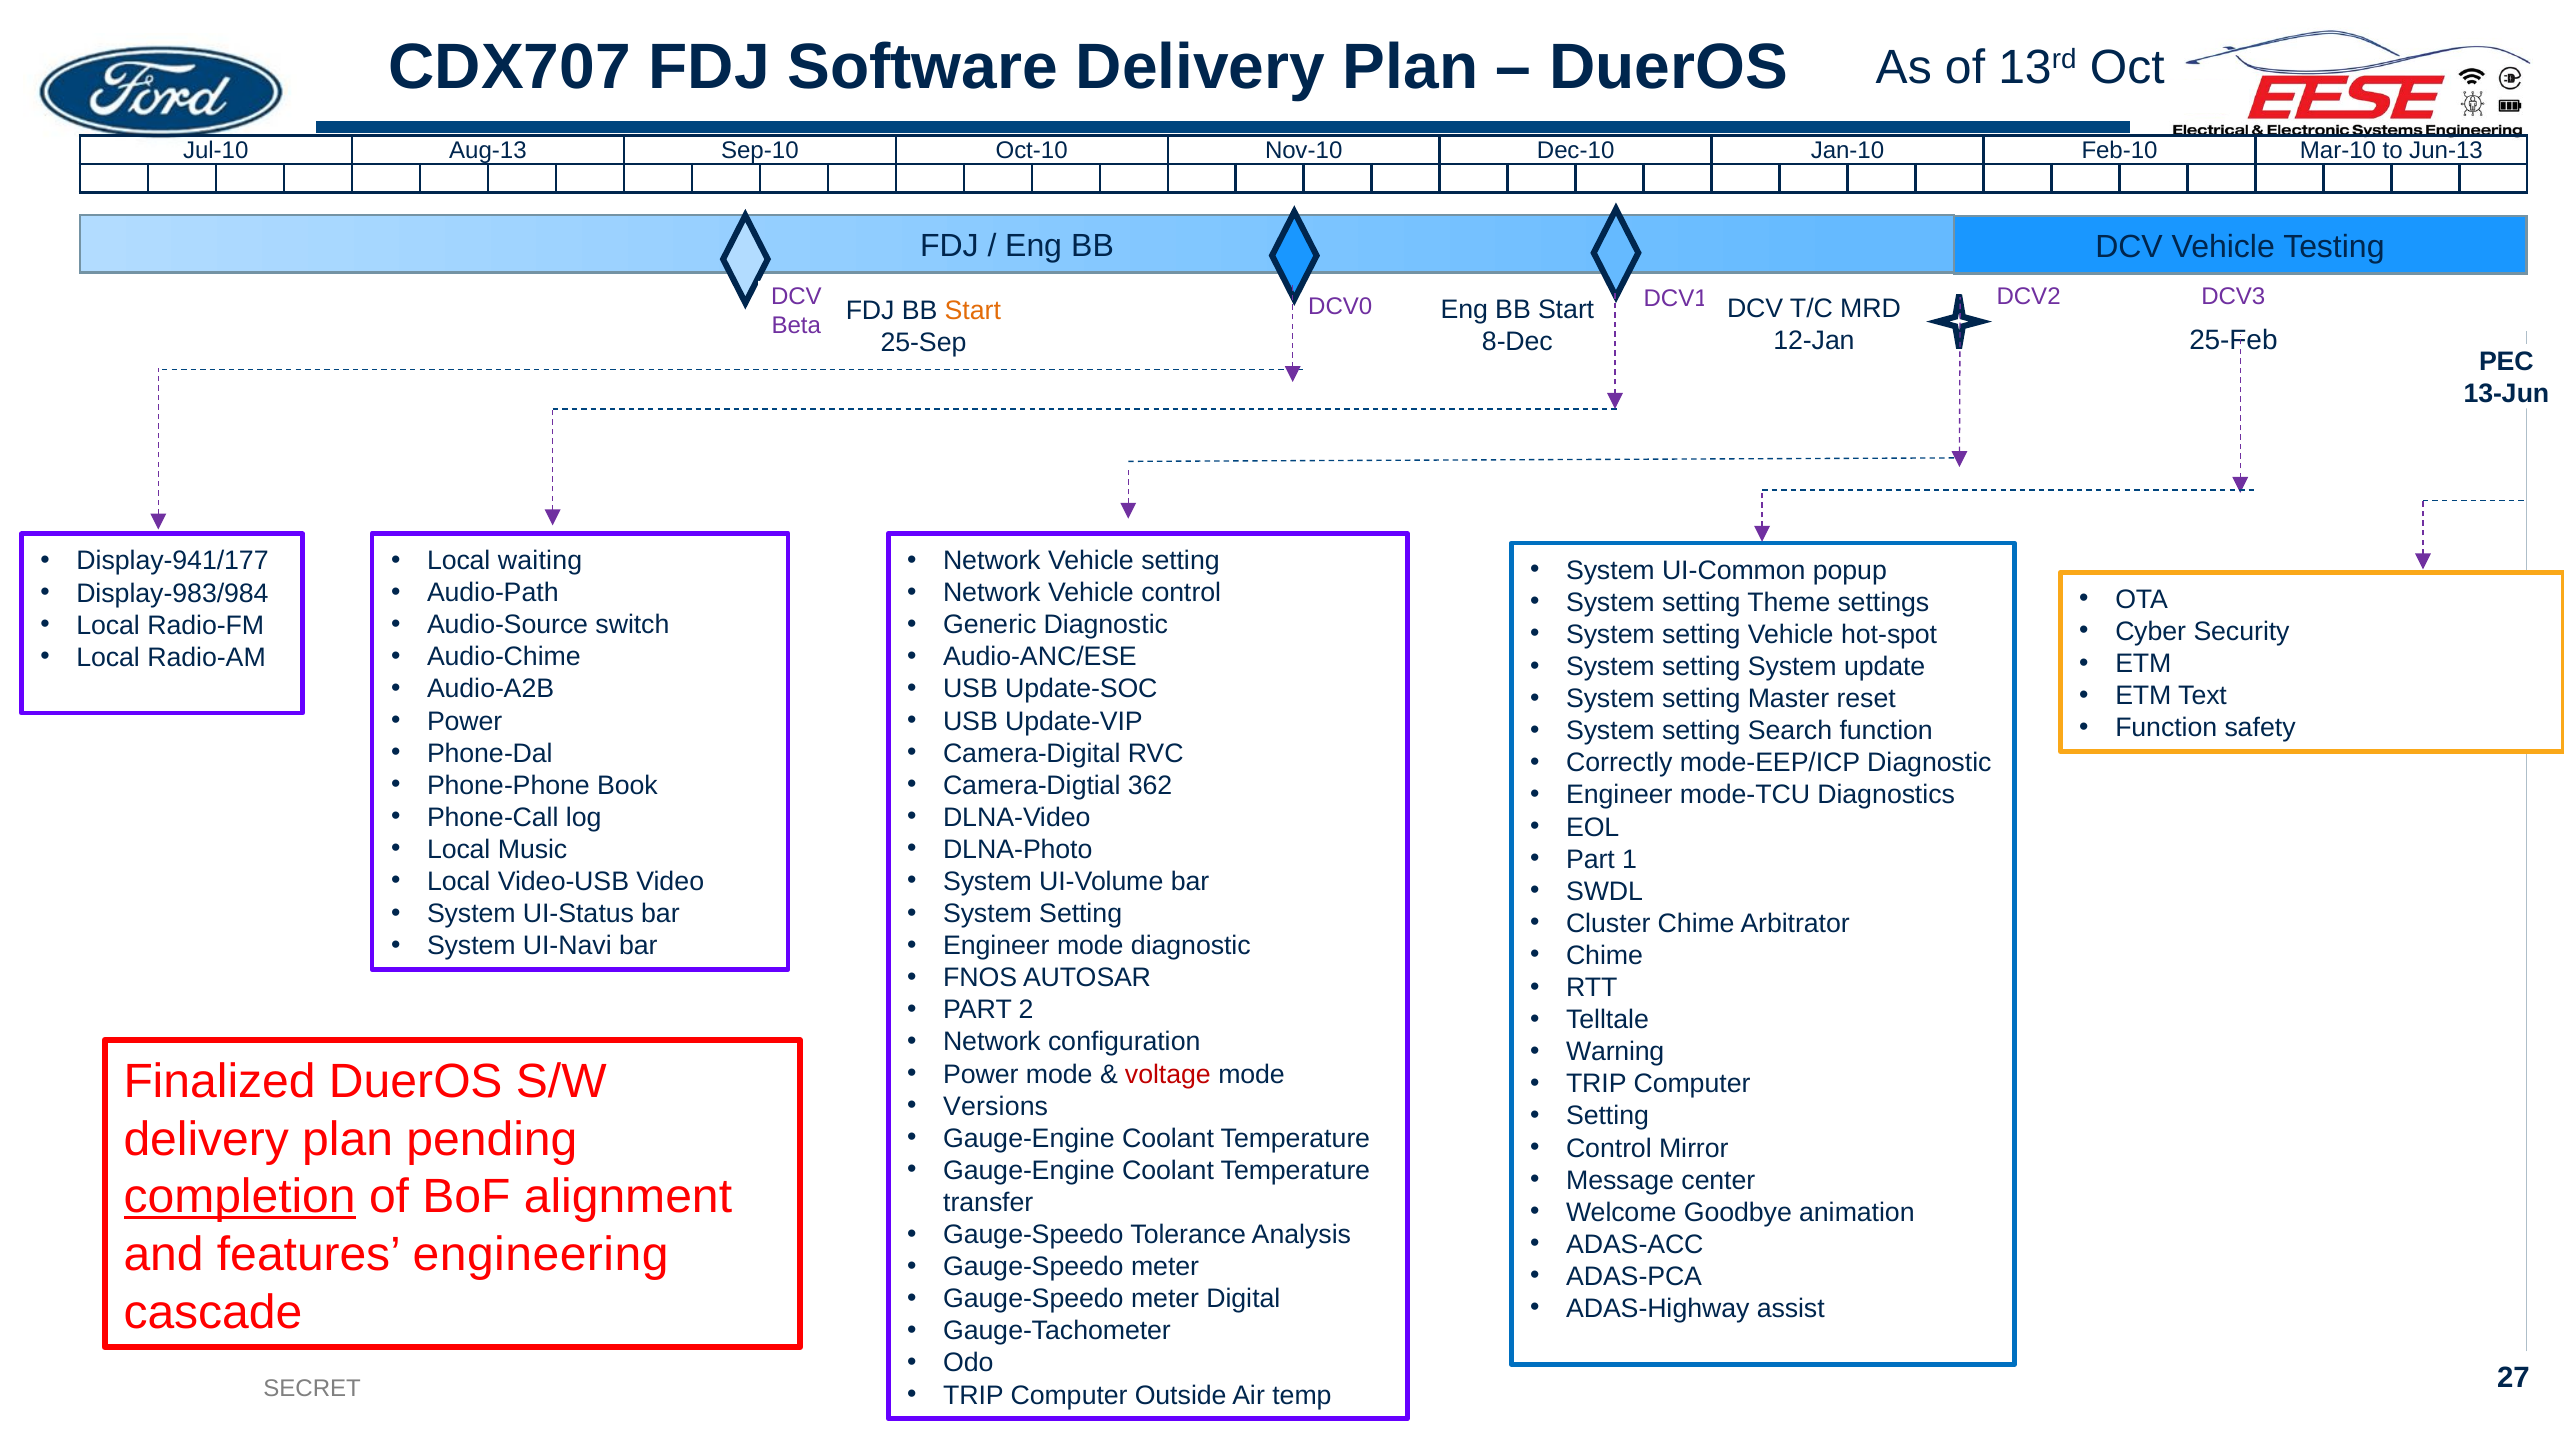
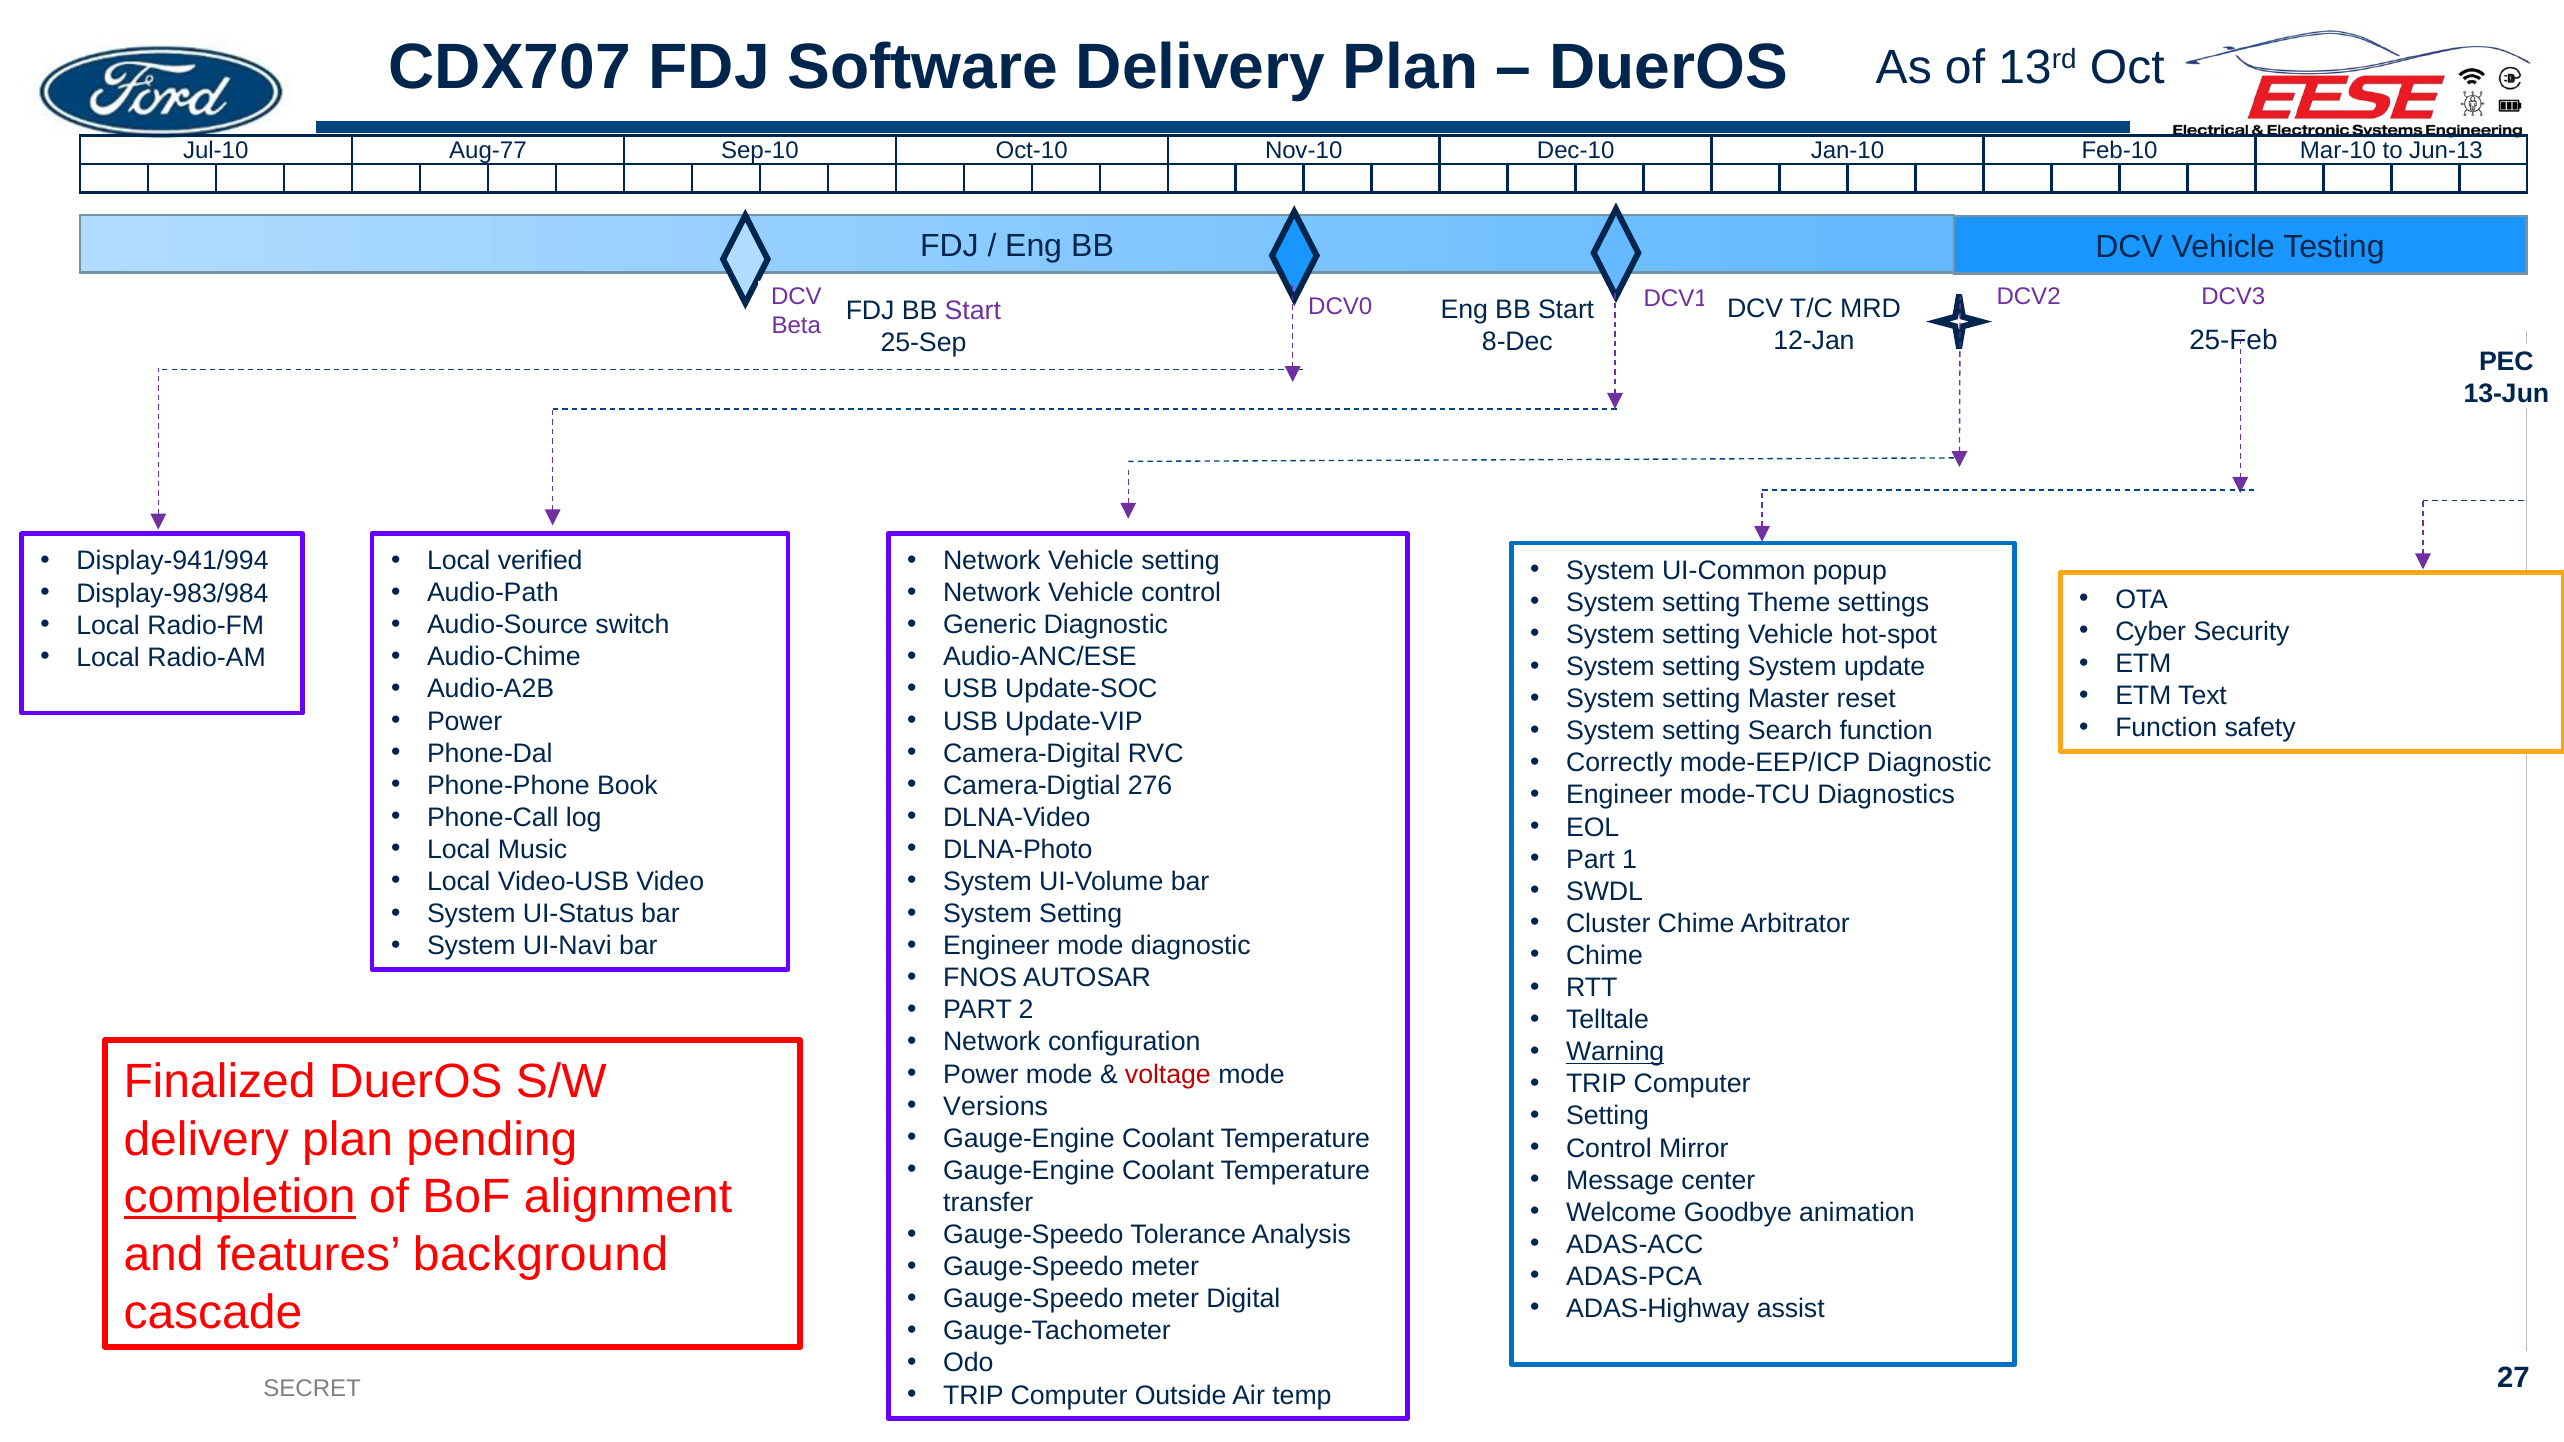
Aug-13: Aug-13 -> Aug-77 (488, 151)
Start colour: orange -> purple (973, 310)
waiting: waiting -> verified (540, 561)
Display-941/177: Display-941/177 -> Display-941/994 (173, 561)
362: 362 -> 276 (1150, 786)
Warning underline: none -> present (1615, 1052)
engineering: engineering -> background (541, 1255)
